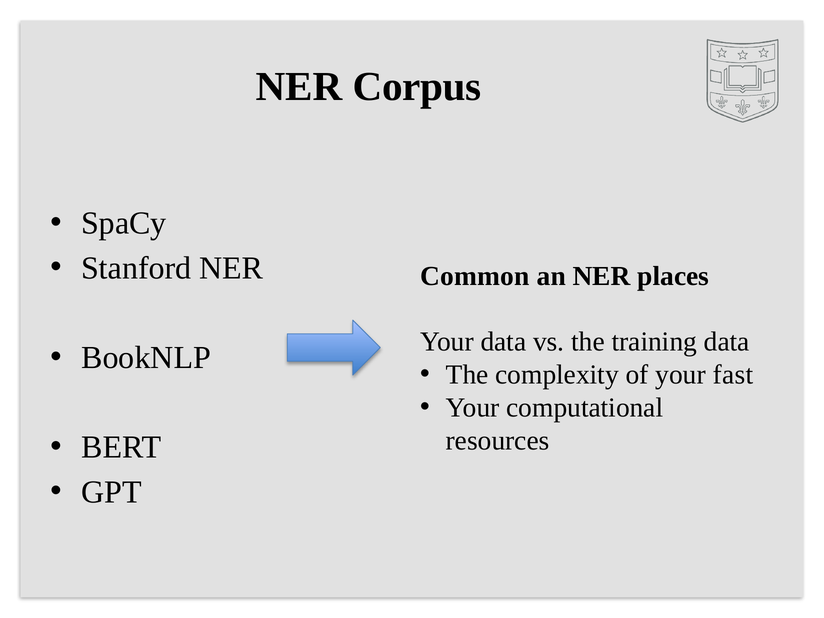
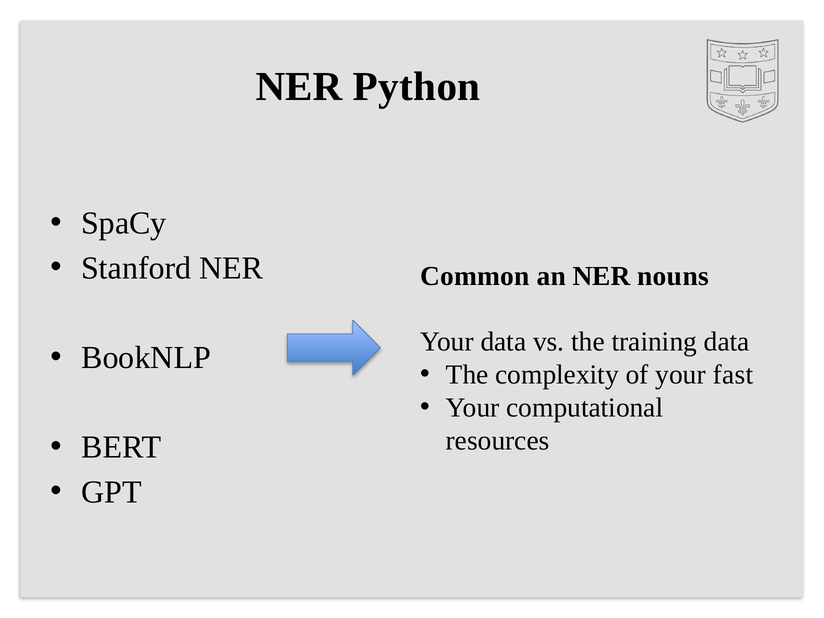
Corpus: Corpus -> Python (417, 86)
places: places -> nouns (673, 276)
